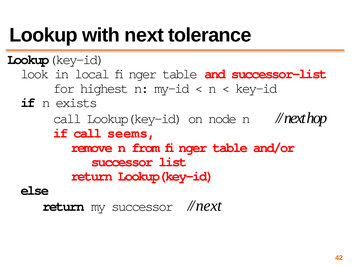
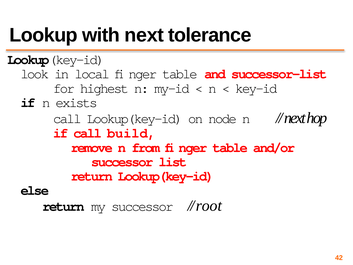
seems: seems -> build (132, 133)
next: next -> root (209, 206)
